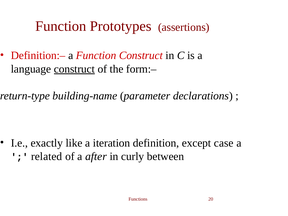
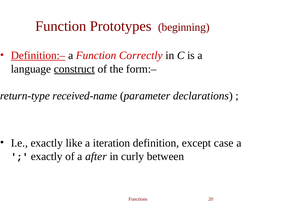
assertions: assertions -> beginning (184, 27)
Definition:– underline: none -> present (38, 56)
Function Construct: Construct -> Correctly (141, 56)
building-name: building-name -> received-name (85, 96)
related: related -> exactly (47, 156)
